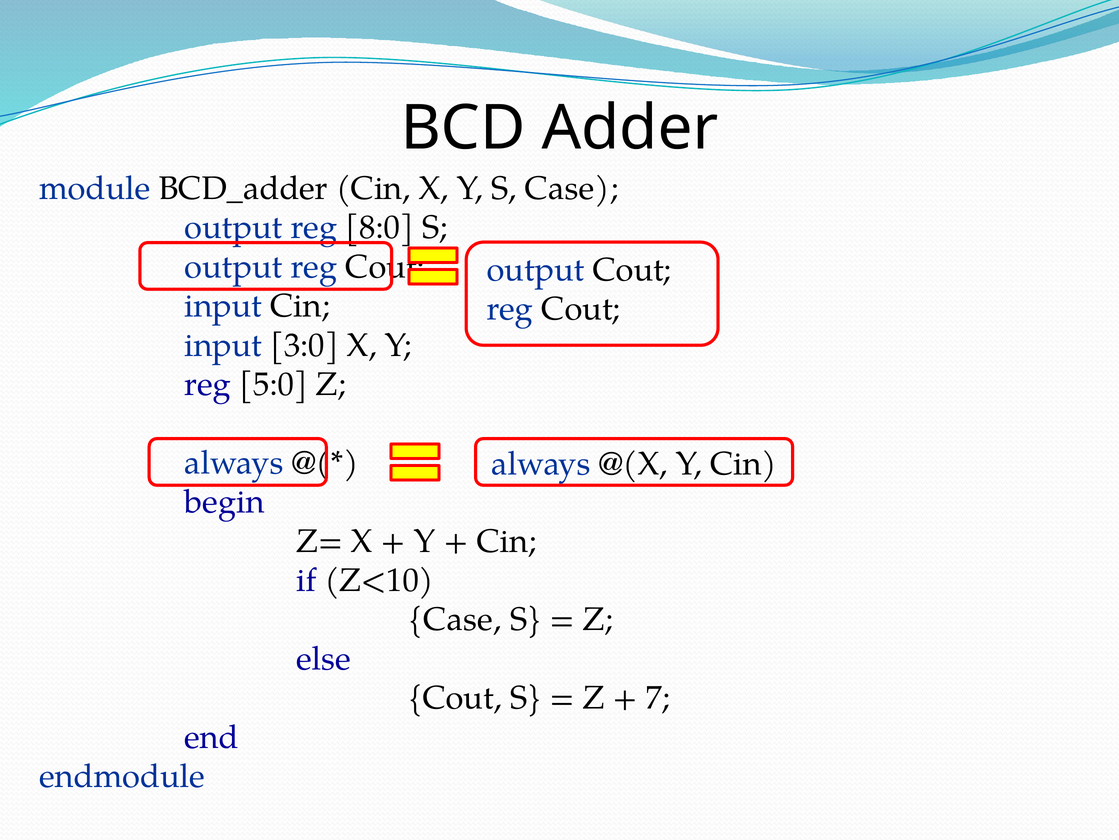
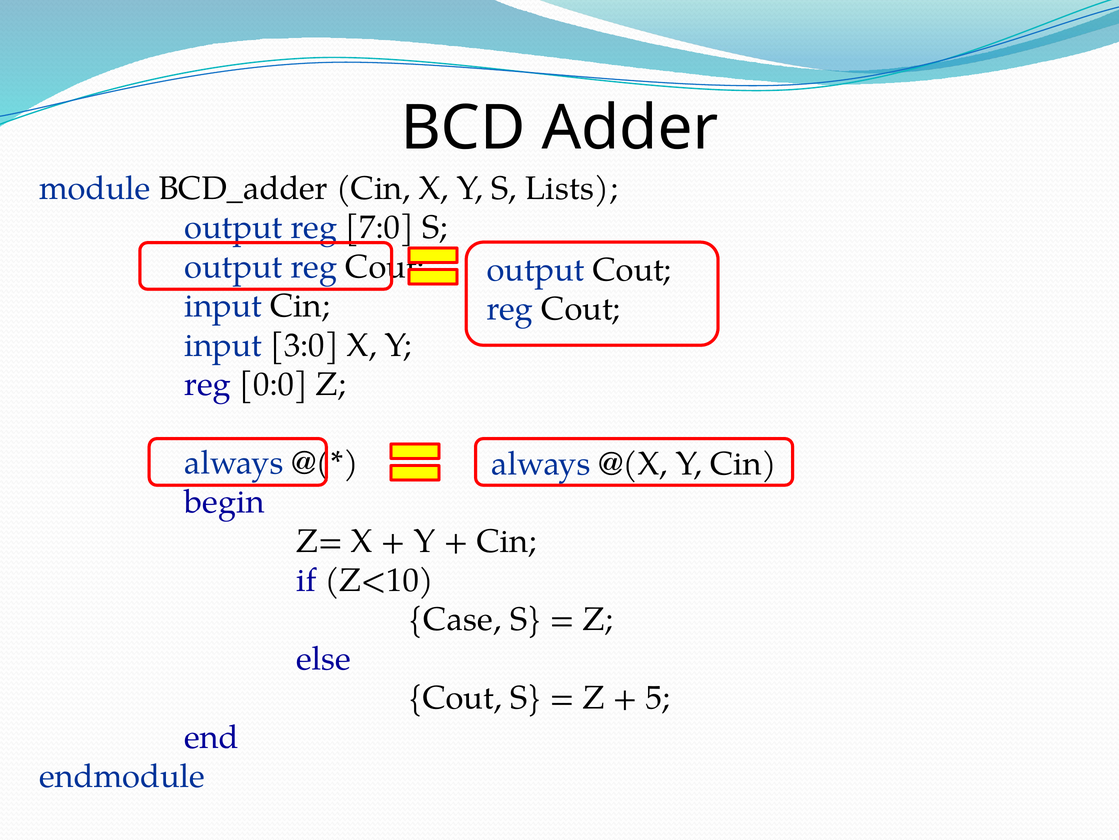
S Case: Case -> Lists (571, 188)
8:0: 8:0 -> 7:0 (380, 227)
5:0: 5:0 -> 0:0 (274, 384)
7: 7 -> 5 (658, 697)
